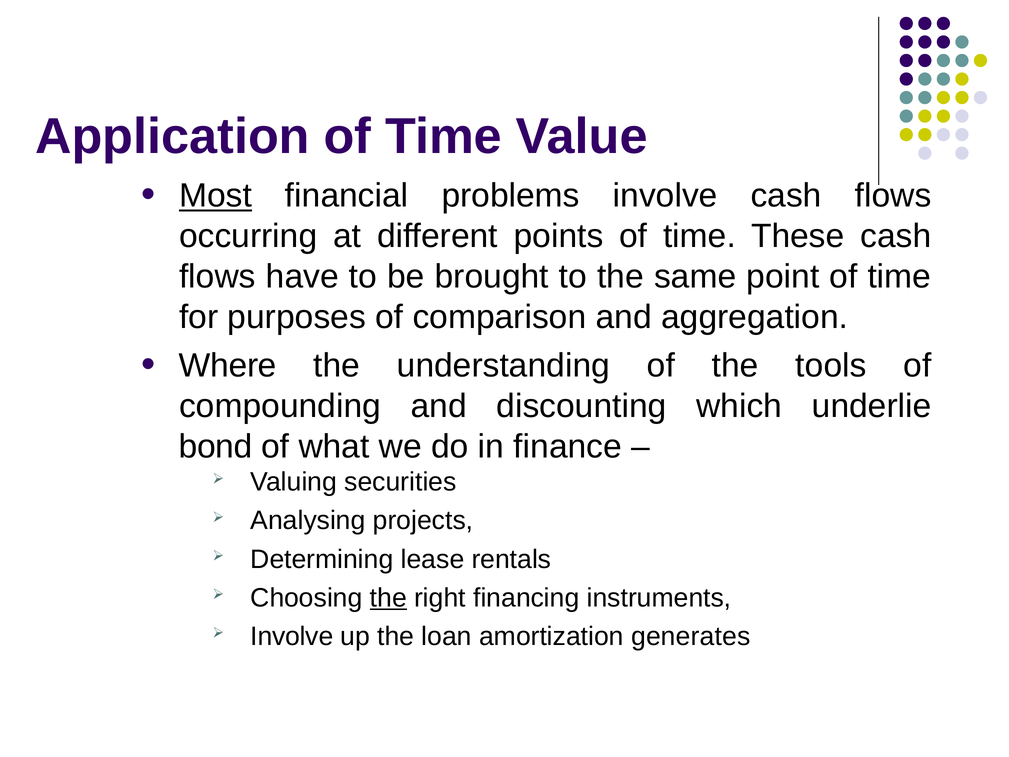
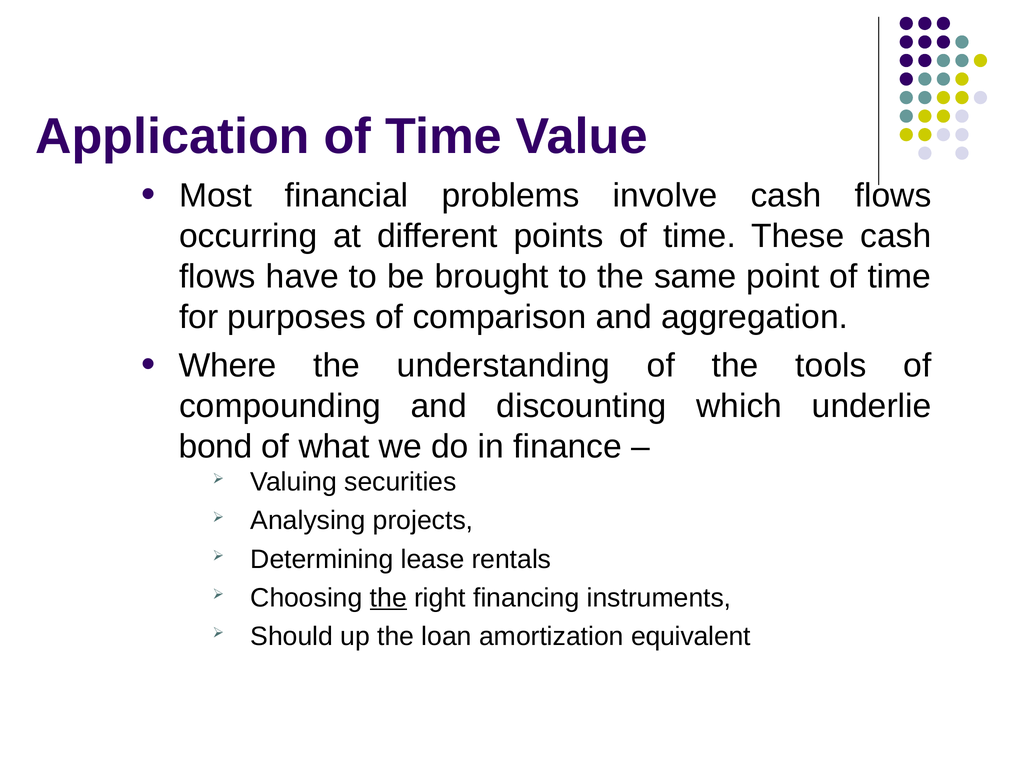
Most underline: present -> none (216, 196)
Involve: Involve -> Should (292, 636)
generates: generates -> equivalent (691, 636)
